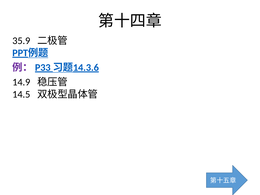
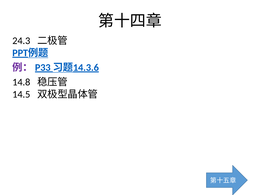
35.9: 35.9 -> 24.3 (21, 41)
14.9: 14.9 -> 14.8 (21, 82)
